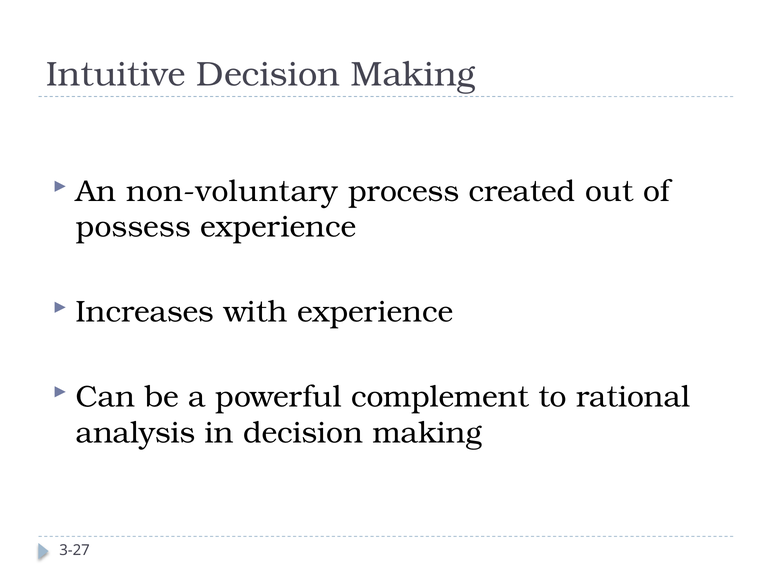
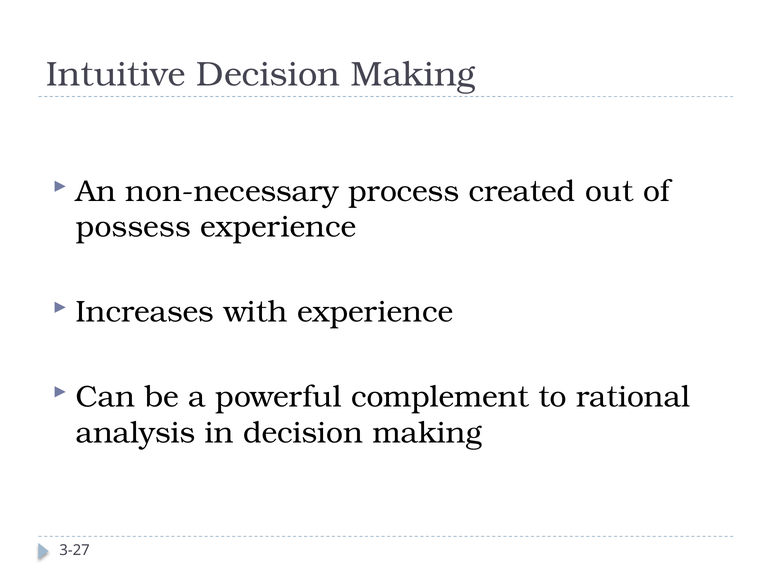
non-voluntary: non-voluntary -> non-necessary (232, 191)
